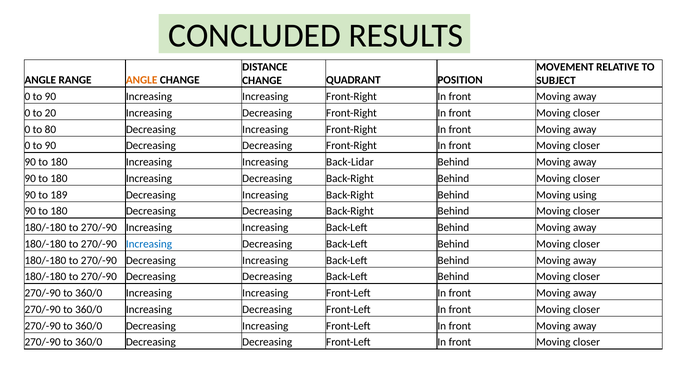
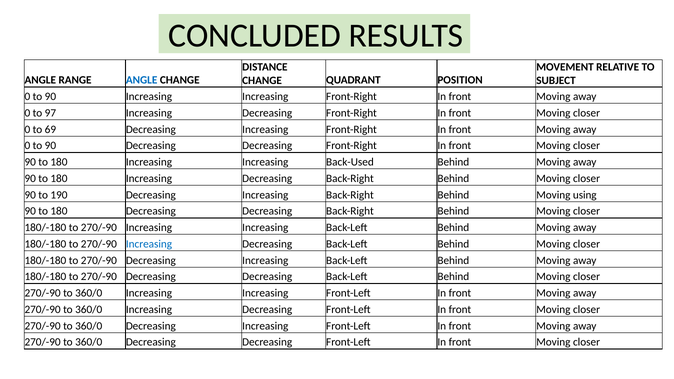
ANGLE colour: orange -> blue (142, 80)
20: 20 -> 97 (50, 113)
80: 80 -> 69 (50, 129)
Back-Lidar: Back-Lidar -> Back-Used (350, 162)
189: 189 -> 190 (59, 195)
